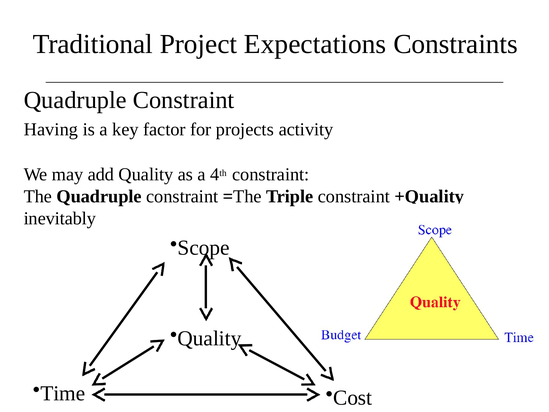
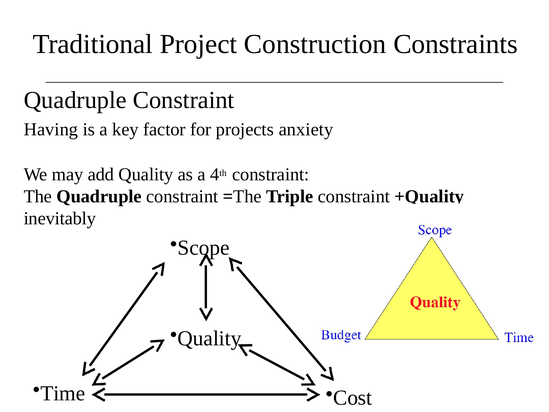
Expectations: Expectations -> Construction (315, 44)
activity: activity -> anxiety (306, 129)
